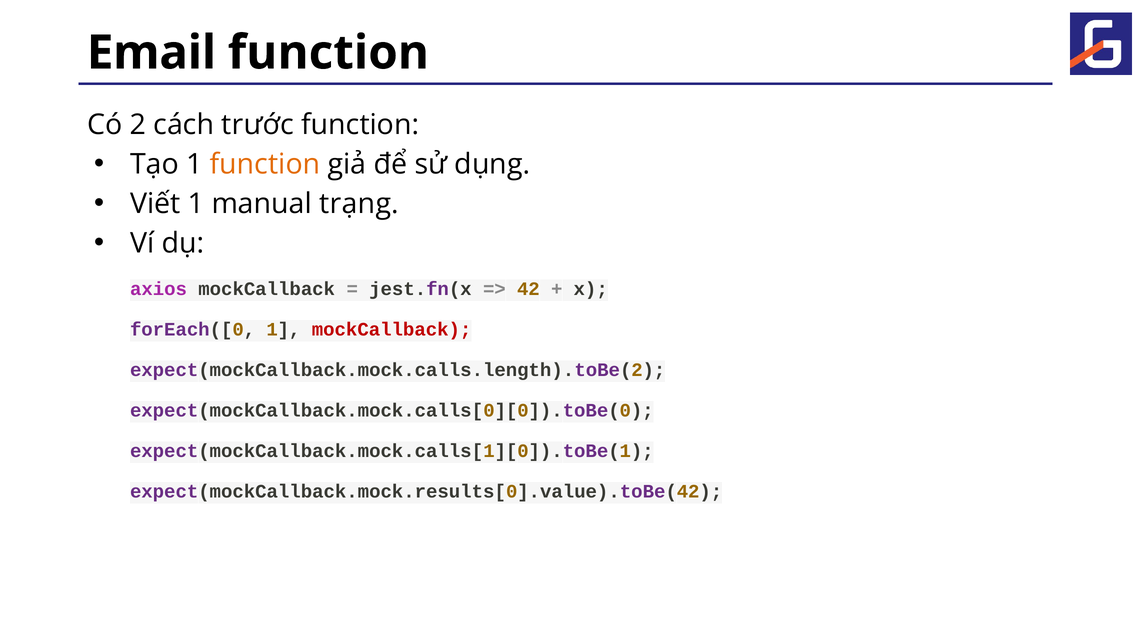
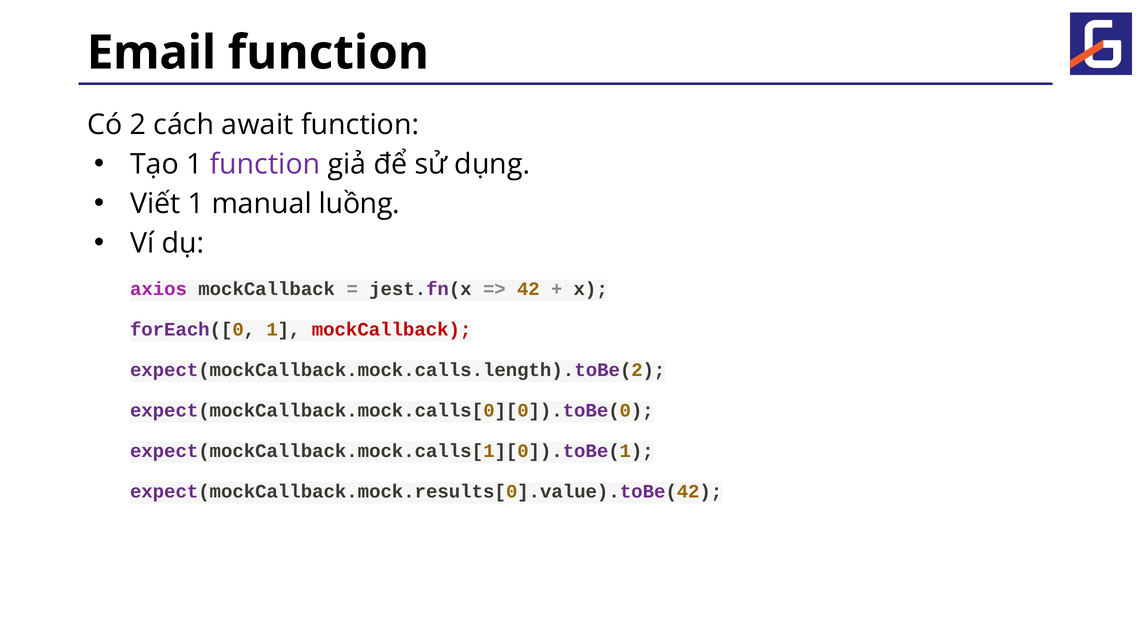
trước: trước -> await (258, 125)
function colour: orange -> purple (265, 164)
trạng: trạng -> luồng (359, 204)
